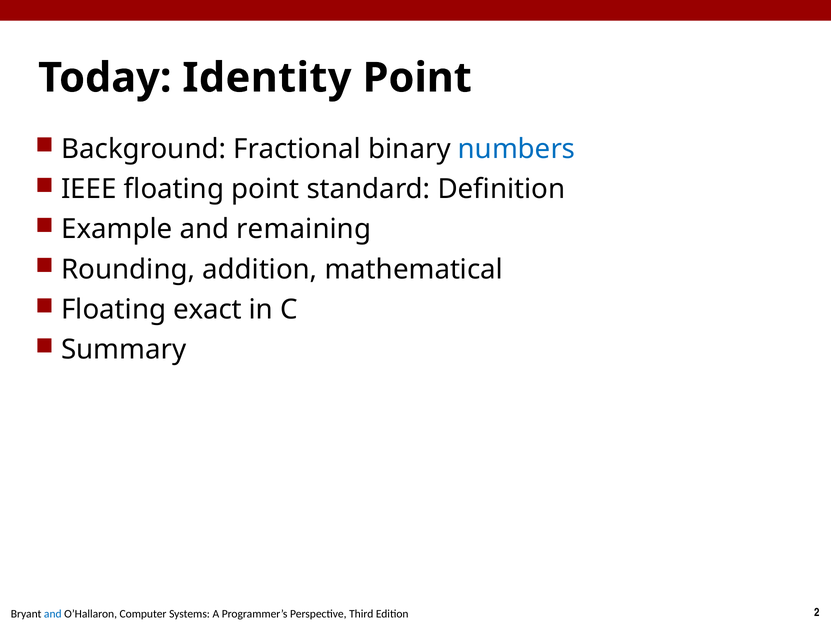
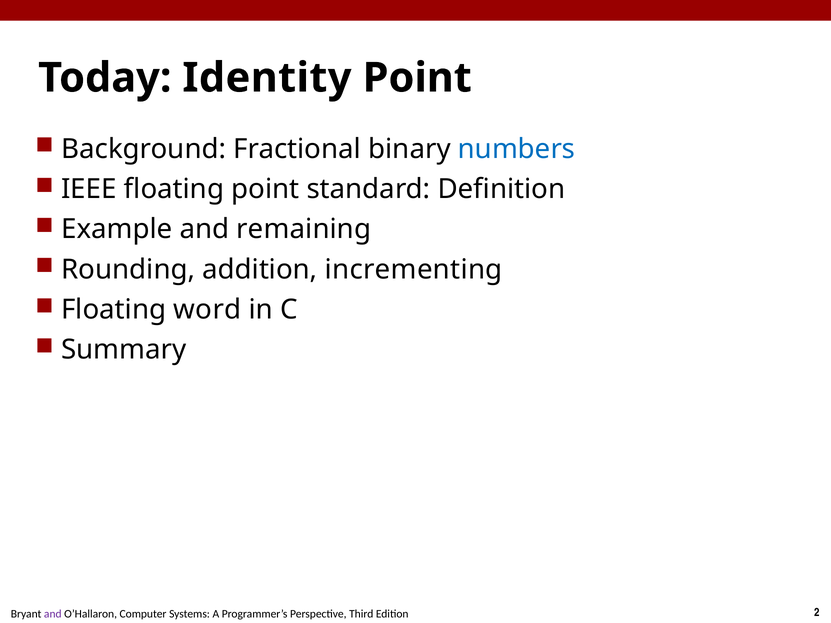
mathematical: mathematical -> incrementing (414, 270)
exact: exact -> word (207, 310)
and colour: blue -> purple (53, 614)
